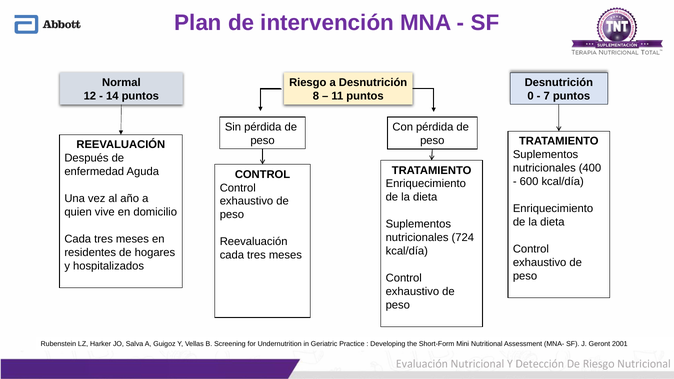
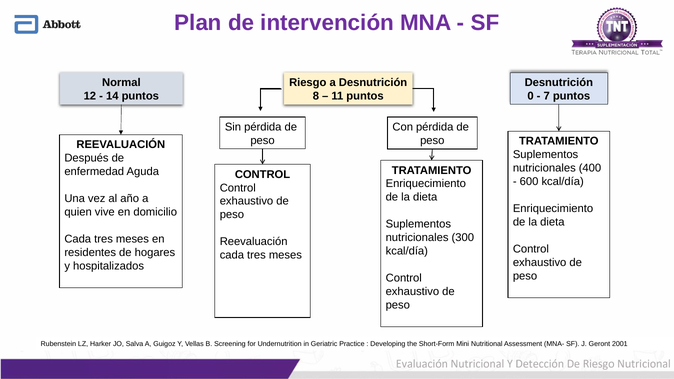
724: 724 -> 300 (463, 238)
